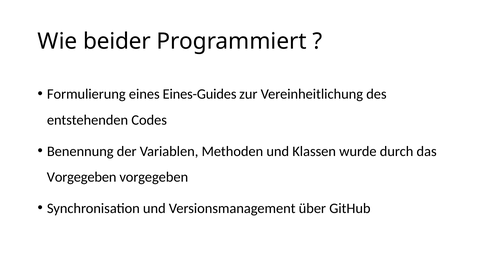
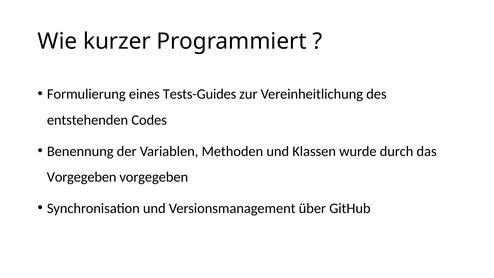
beider: beider -> kurzer (117, 41)
Eines-Guides: Eines-Guides -> Tests-Guides (200, 94)
